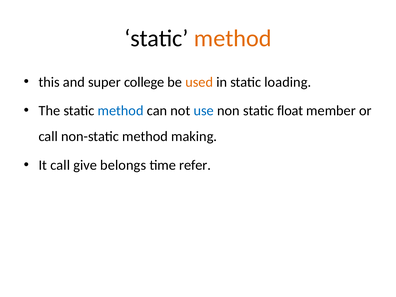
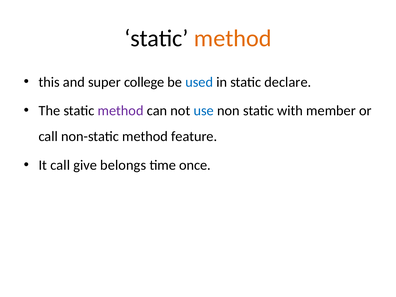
used colour: orange -> blue (199, 82)
loading: loading -> declare (288, 82)
method colour: blue -> purple (121, 111)
float: float -> with (290, 111)
making: making -> feature (194, 136)
refer: refer -> once (195, 165)
